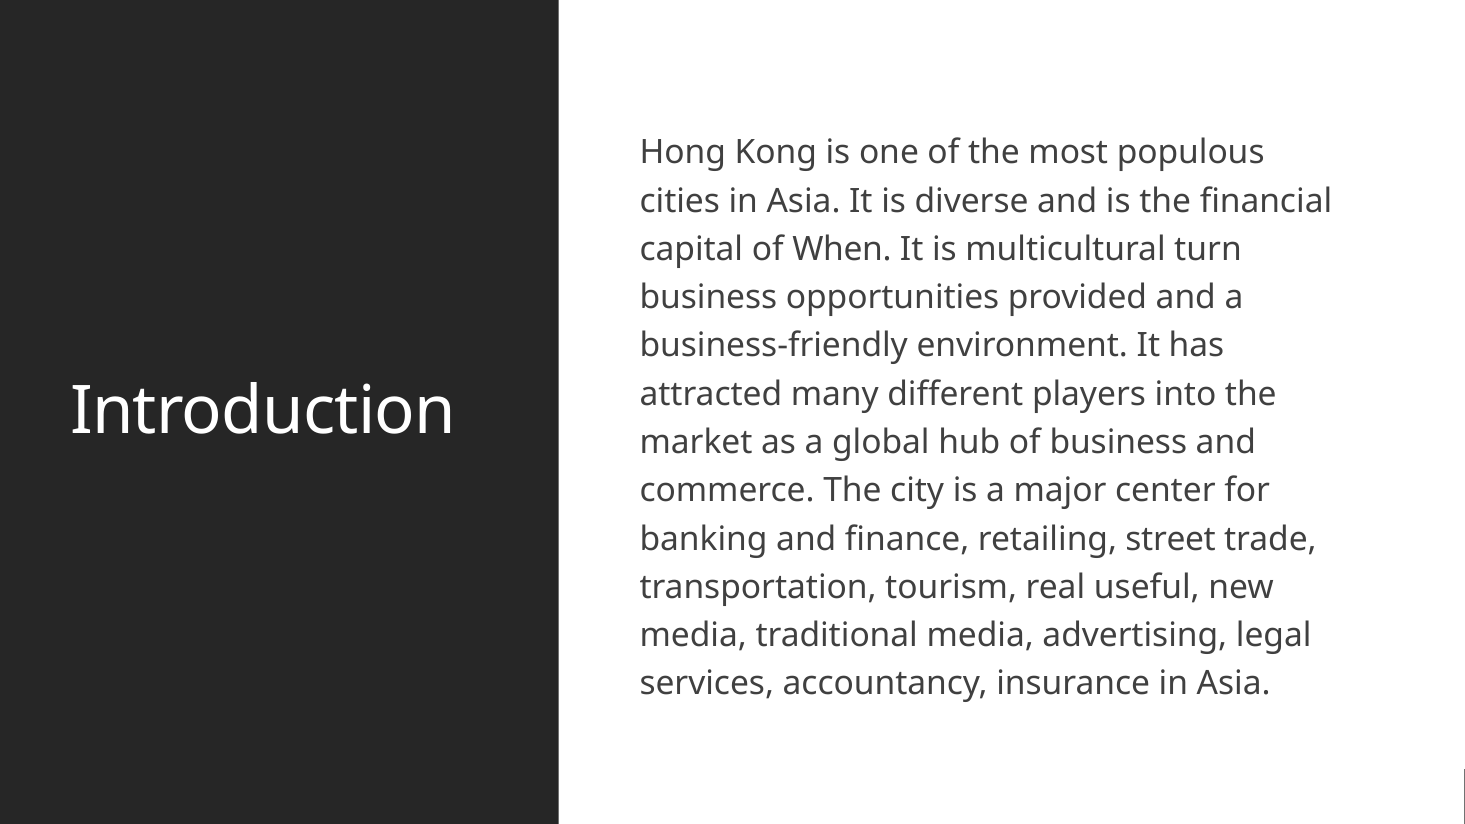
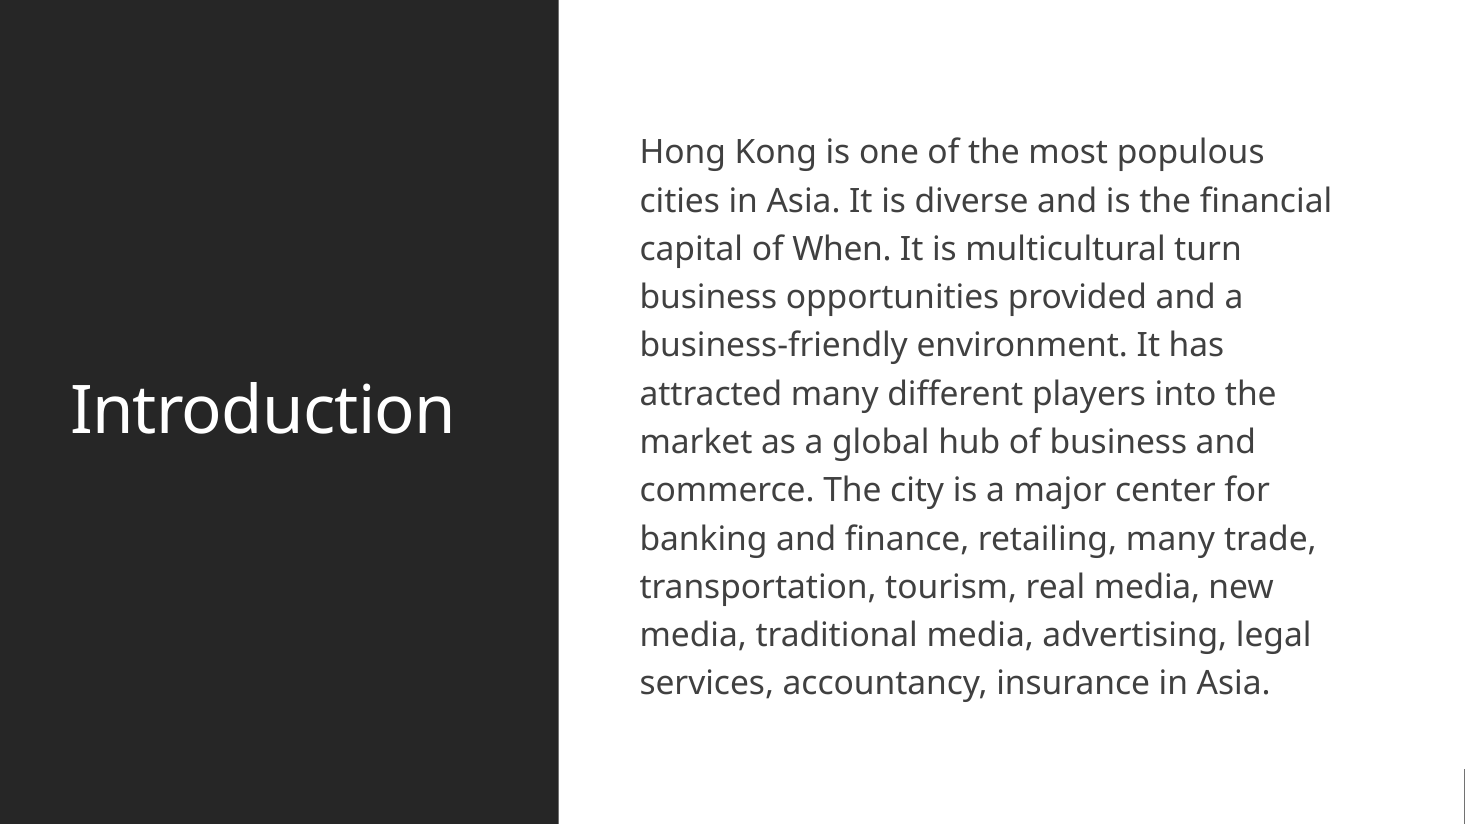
retailing street: street -> many (1170, 539)
real useful: useful -> media (1147, 587)
